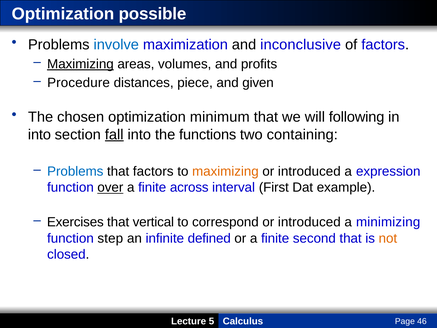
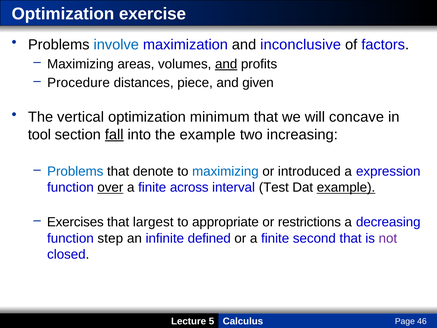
possible: possible -> exercise (152, 14)
Maximizing underline: present -> none (80, 64)
and underline: none -> present (226, 64)
chosen: chosen -> vertical (81, 117)
following: following -> concave (357, 117)
into: into -> tool (39, 135)
the functions: functions -> example (208, 135)
containing: containing -> increasing (302, 135)
that factors: factors -> denote (153, 171)
maximizing colour: orange -> blue (225, 171)
First: First -> Test (274, 187)
example underline: none -> present (346, 187)
vertical: vertical -> largest (153, 222)
correspond: correspond -> appropriate (225, 222)
introduced: introduced -> restrictions (309, 222)
minimizing: minimizing -> decreasing (388, 222)
not colour: orange -> purple (388, 238)
